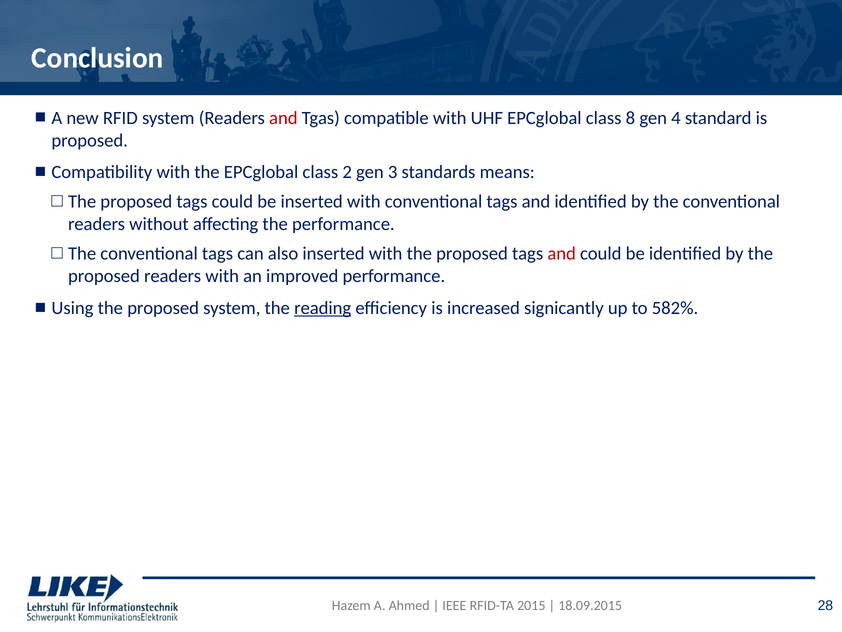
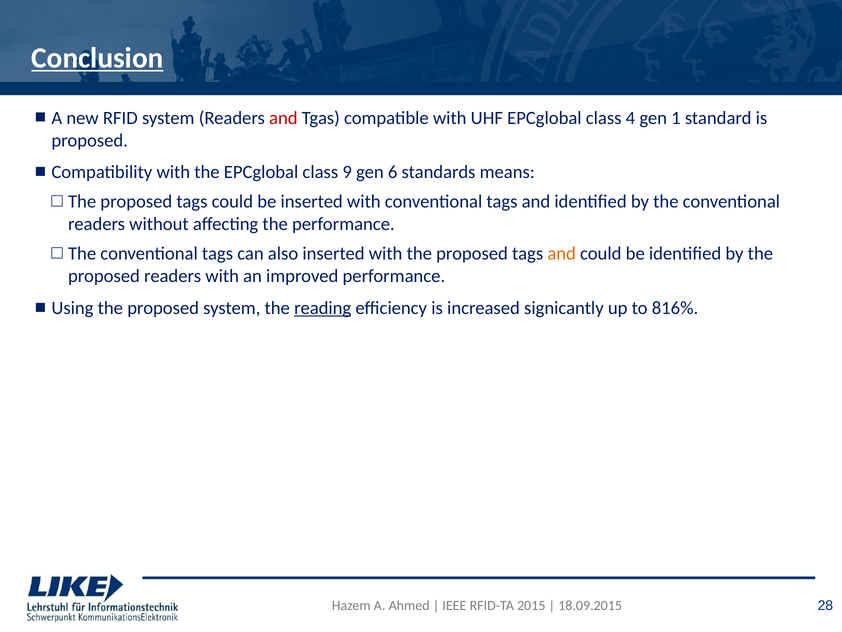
Conclusion underline: none -> present (97, 58)
8: 8 -> 4 (630, 118)
4: 4 -> 1 (676, 118)
2: 2 -> 9 (347, 172)
3: 3 -> 6 (393, 172)
and colour: red -> orange (562, 253)
582%: 582% -> 816% (675, 308)
